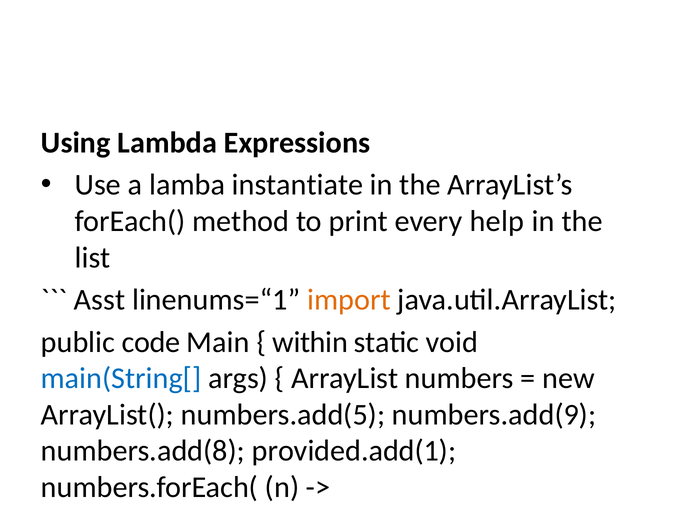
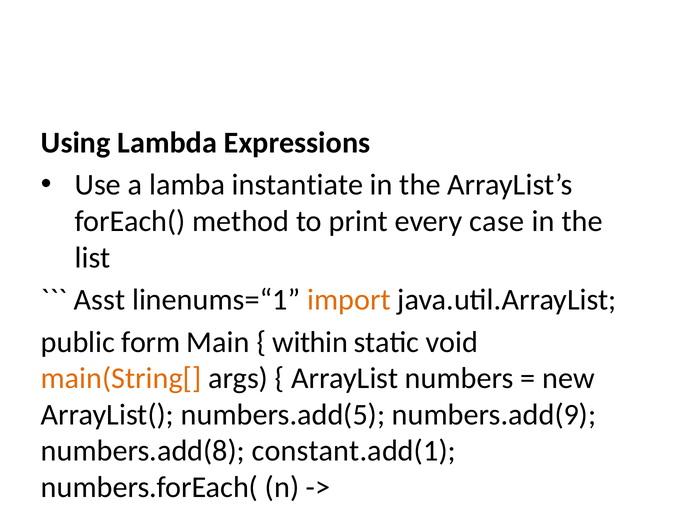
help: help -> case (497, 221)
code: code -> form (151, 342)
main(String[ colour: blue -> orange (121, 378)
provided.add(1: provided.add(1 -> constant.add(1 (354, 451)
